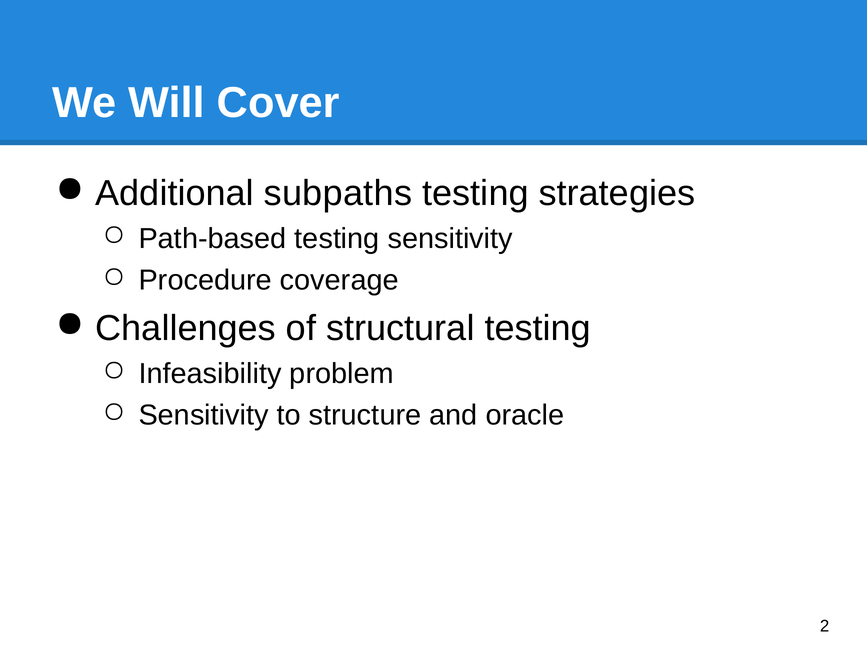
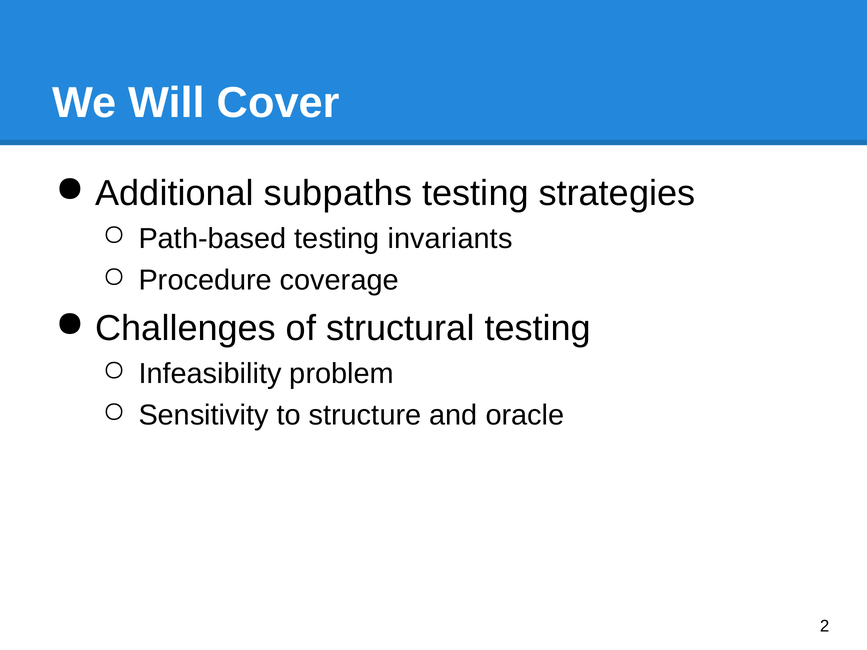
testing sensitivity: sensitivity -> invariants (450, 239)
